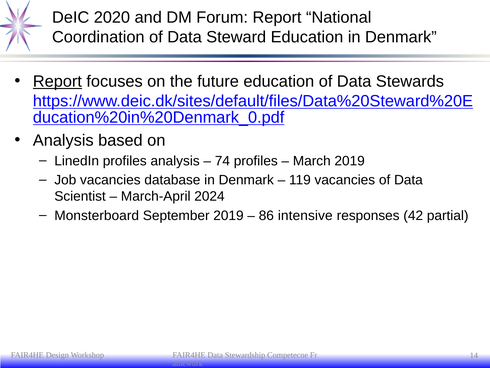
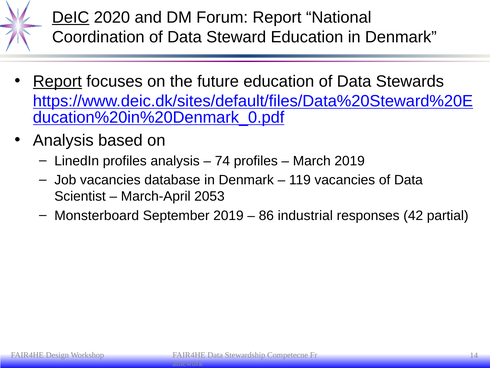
DeIC underline: none -> present (71, 17)
2024: 2024 -> 2053 (209, 196)
intensive: intensive -> industrial (305, 215)
